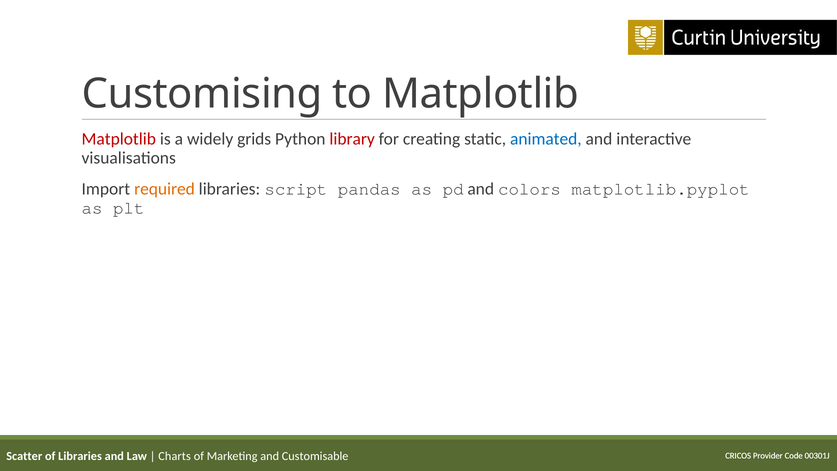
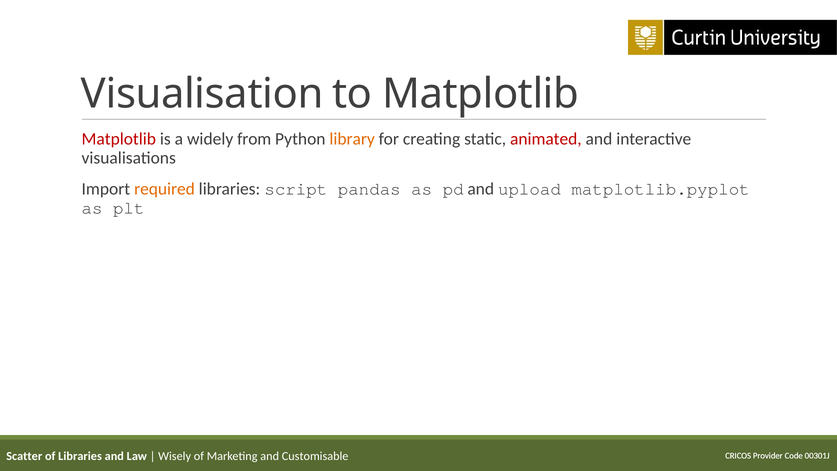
Customising: Customising -> Visualisation (202, 94)
grids: grids -> from (254, 139)
library colour: red -> orange (352, 139)
animated colour: blue -> red (546, 139)
colors: colors -> upload (529, 189)
Charts: Charts -> Wisely (175, 456)
